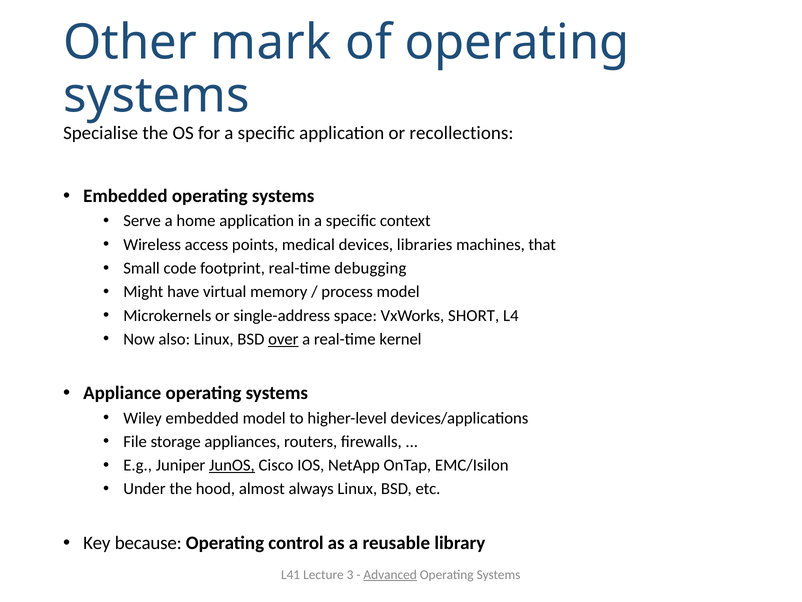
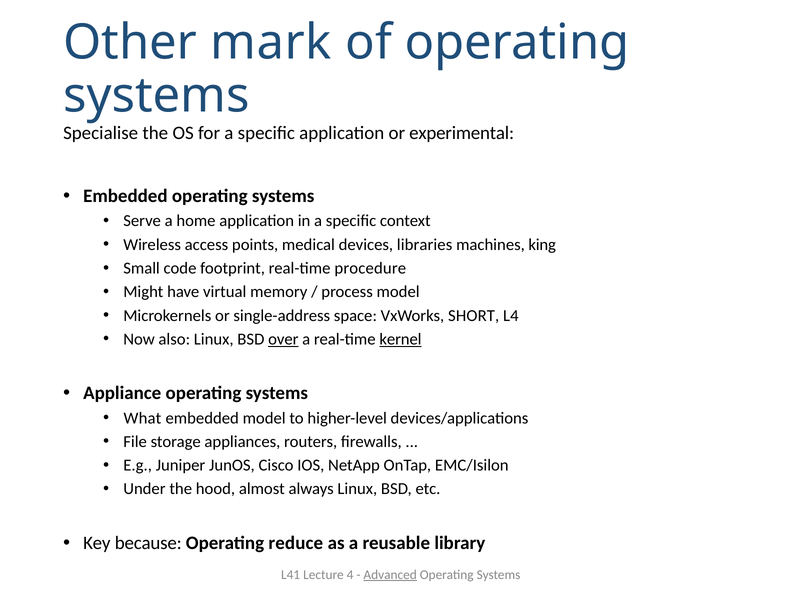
recollections: recollections -> experimental (462, 133)
that: that -> king (542, 244)
debugging: debugging -> procedure (370, 268)
kernel underline: none -> present (401, 339)
Wiley: Wiley -> What (142, 418)
JunOS underline: present -> none (232, 465)
control: control -> reduce (296, 543)
3: 3 -> 4 (350, 574)
